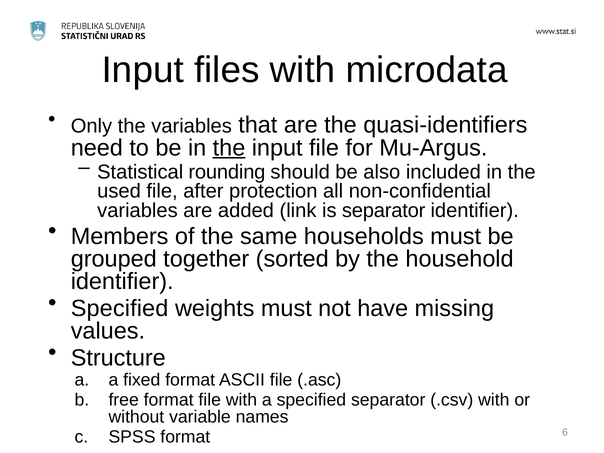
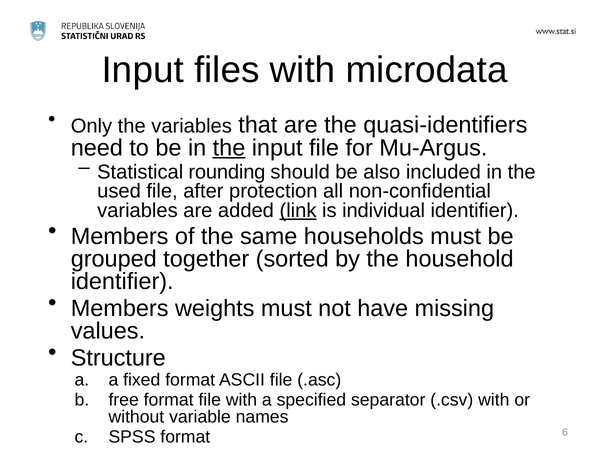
link underline: none -> present (298, 211)
is separator: separator -> individual (384, 211)
Specified: Specified -> Members (120, 308)
